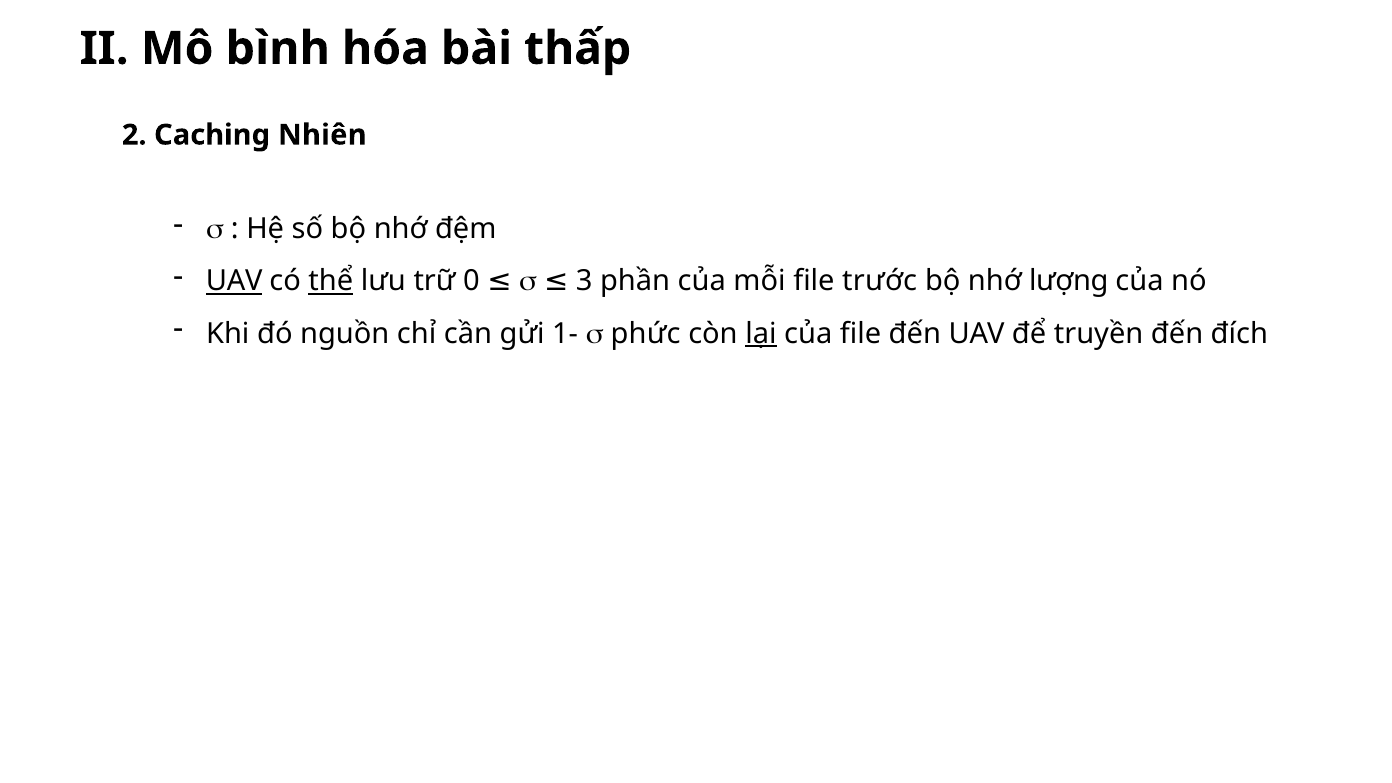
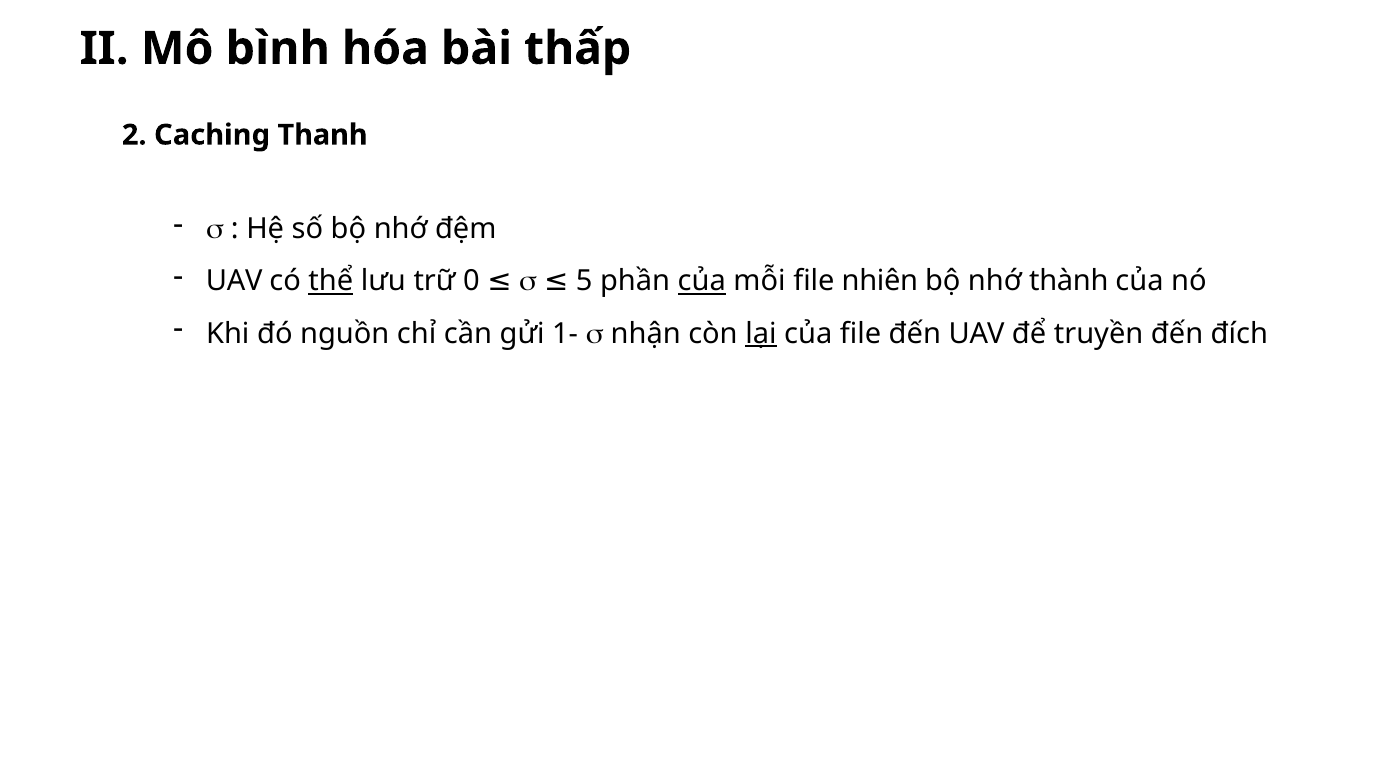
Nhiên: Nhiên -> Thanh (323, 135)
UAV underline: present -> none (234, 281)
3: 3 -> 5 (584, 281)
của underline: none -> present (702, 281)
trước: trước -> nhiên (880, 281)
lượng: lượng -> thành (1069, 281)
phức: phức -> nhận (646, 334)
